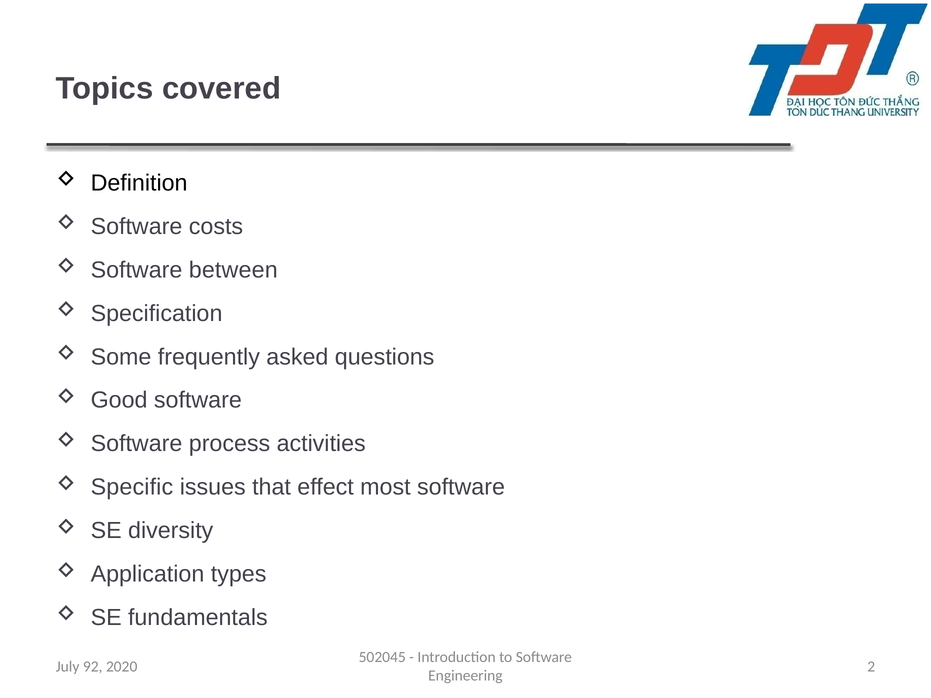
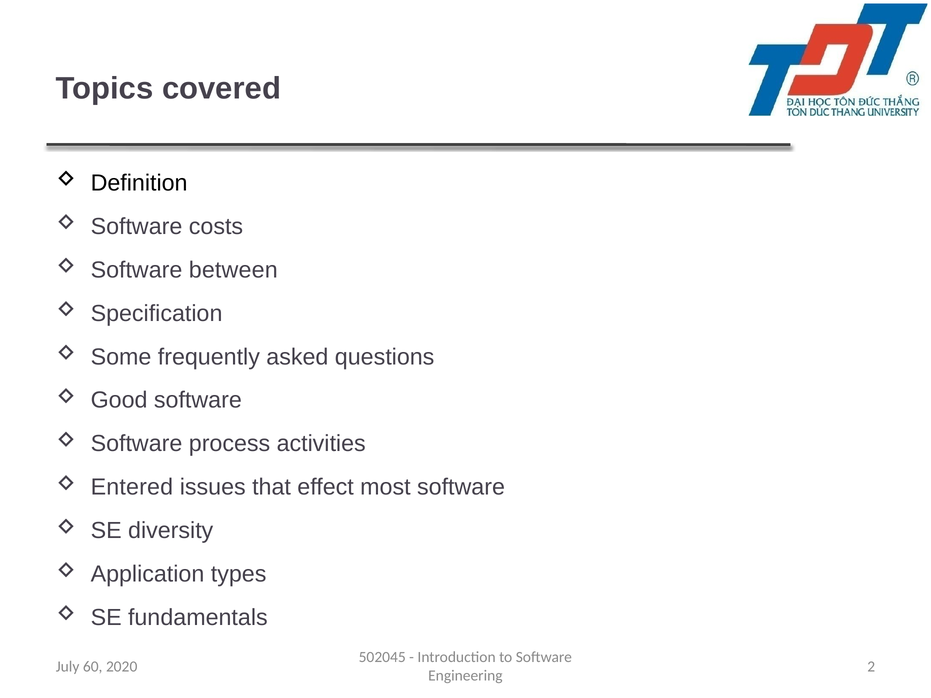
Specific: Specific -> Entered (132, 487)
92: 92 -> 60 (93, 667)
